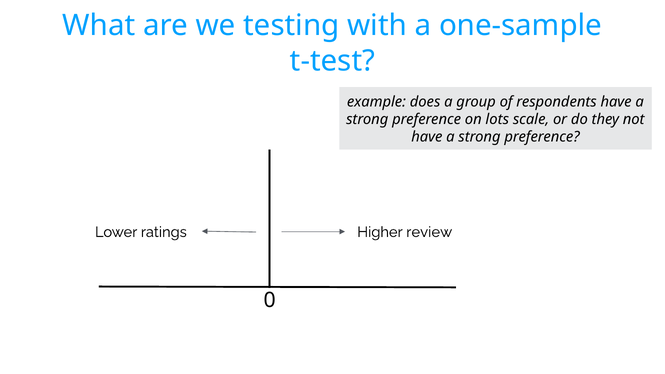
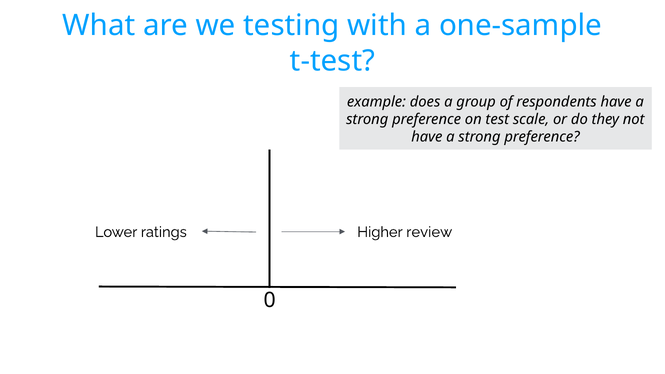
lots: lots -> test (497, 119)
